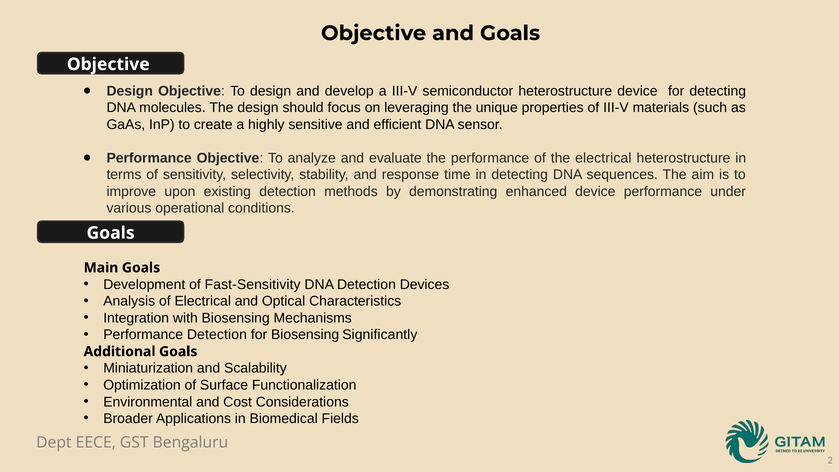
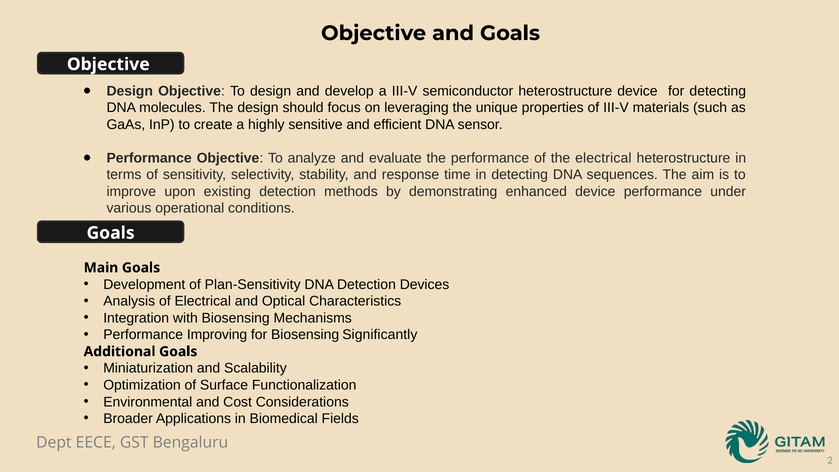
Fast-Sensitivity: Fast-Sensitivity -> Plan-Sensitivity (253, 284)
Performance Detection: Detection -> Improving (217, 335)
